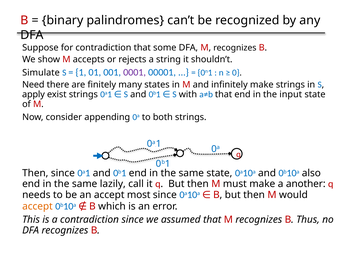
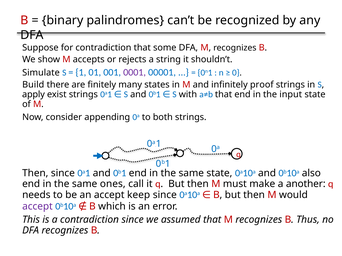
Need: Need -> Build (33, 85)
make: make -> proof (262, 85)
lazily: lazily -> ones (113, 184)
most: most -> keep (139, 195)
accept colour: orange -> purple (37, 207)
